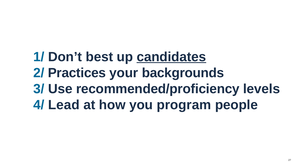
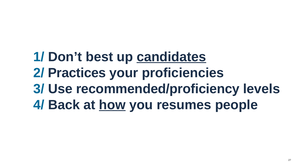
backgrounds: backgrounds -> proficiencies (183, 73)
Lead: Lead -> Back (64, 105)
how underline: none -> present (112, 105)
program: program -> resumes (184, 105)
